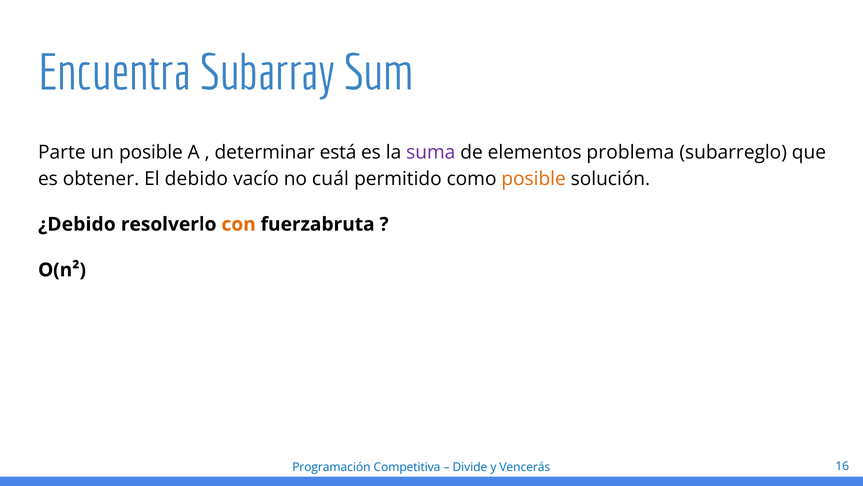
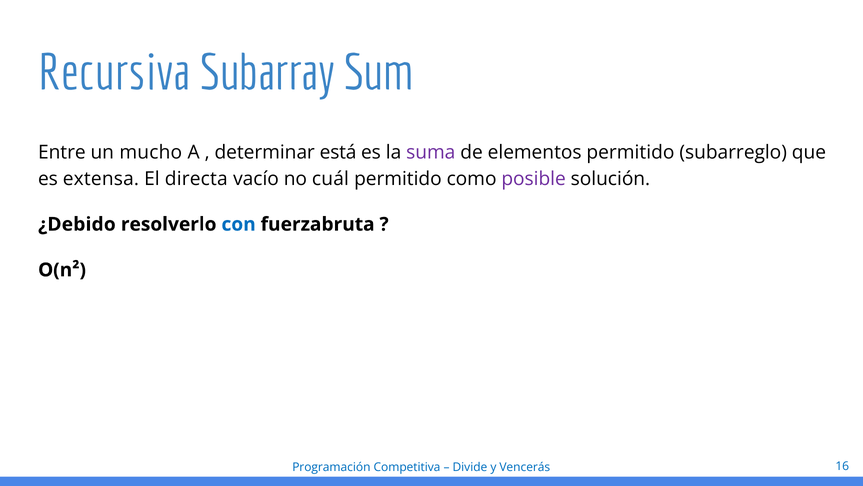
Encuentra: Encuentra -> Recursiva (114, 73)
Parte: Parte -> Entre (62, 152)
un posible: posible -> mucho (151, 152)
elementos problema: problema -> permitido (630, 152)
obtener: obtener -> extensa (101, 179)
debido: debido -> directa (196, 179)
posible colour: orange -> purple (534, 179)
con colour: orange -> blue (239, 224)
